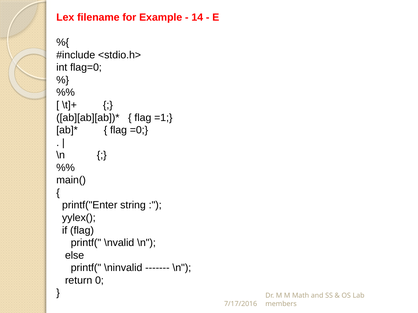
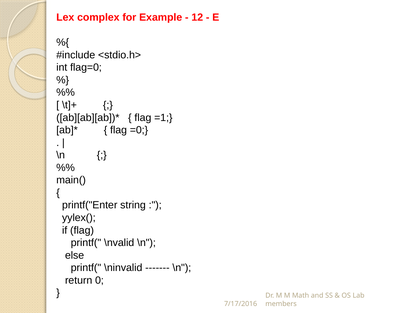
filename: filename -> complex (98, 17)
14: 14 -> 12 (197, 17)
